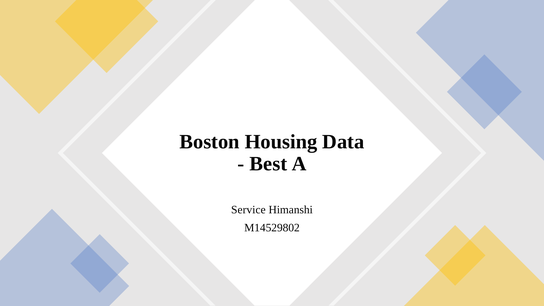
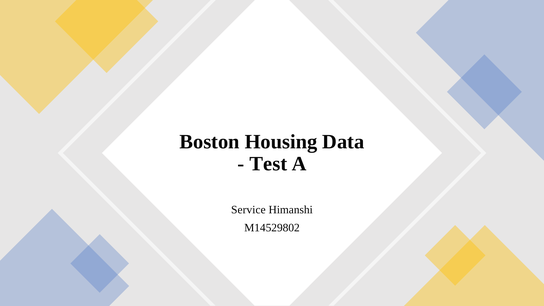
Best: Best -> Test (268, 164)
